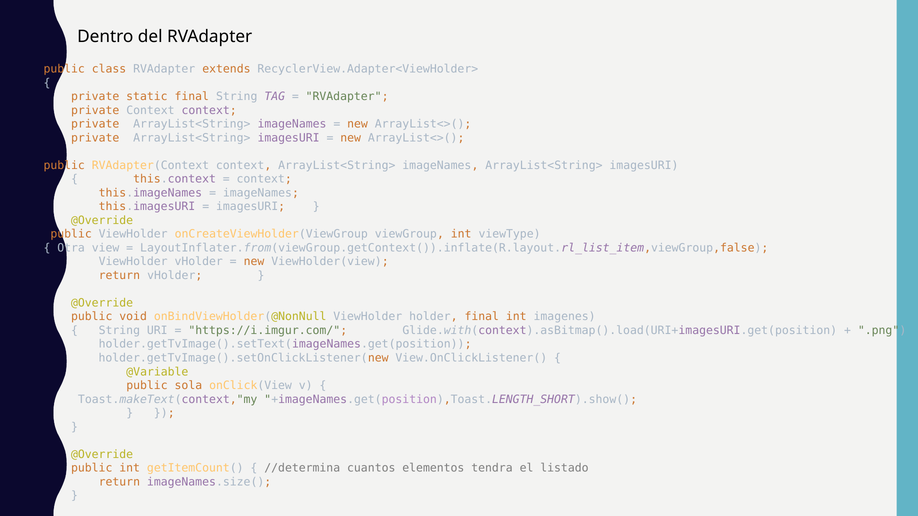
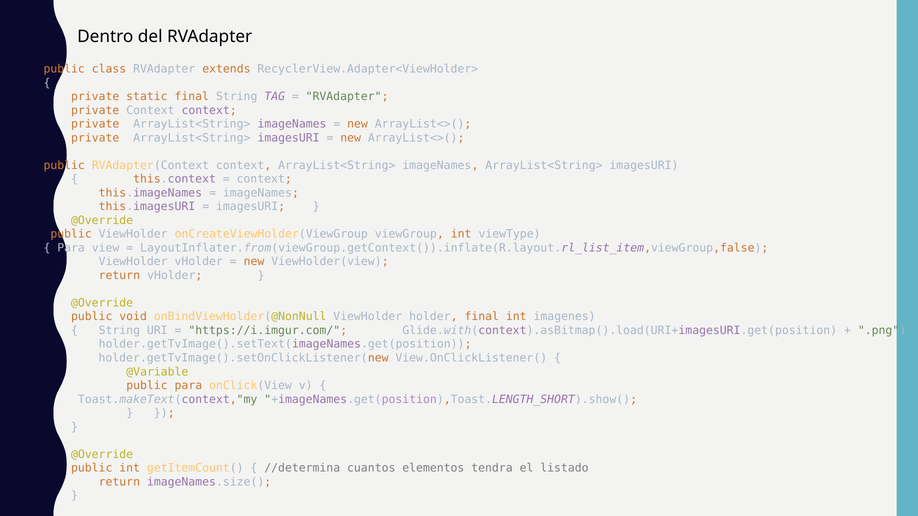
Otra: Otra -> Para (71, 248)
public sola: sola -> para (188, 386)
